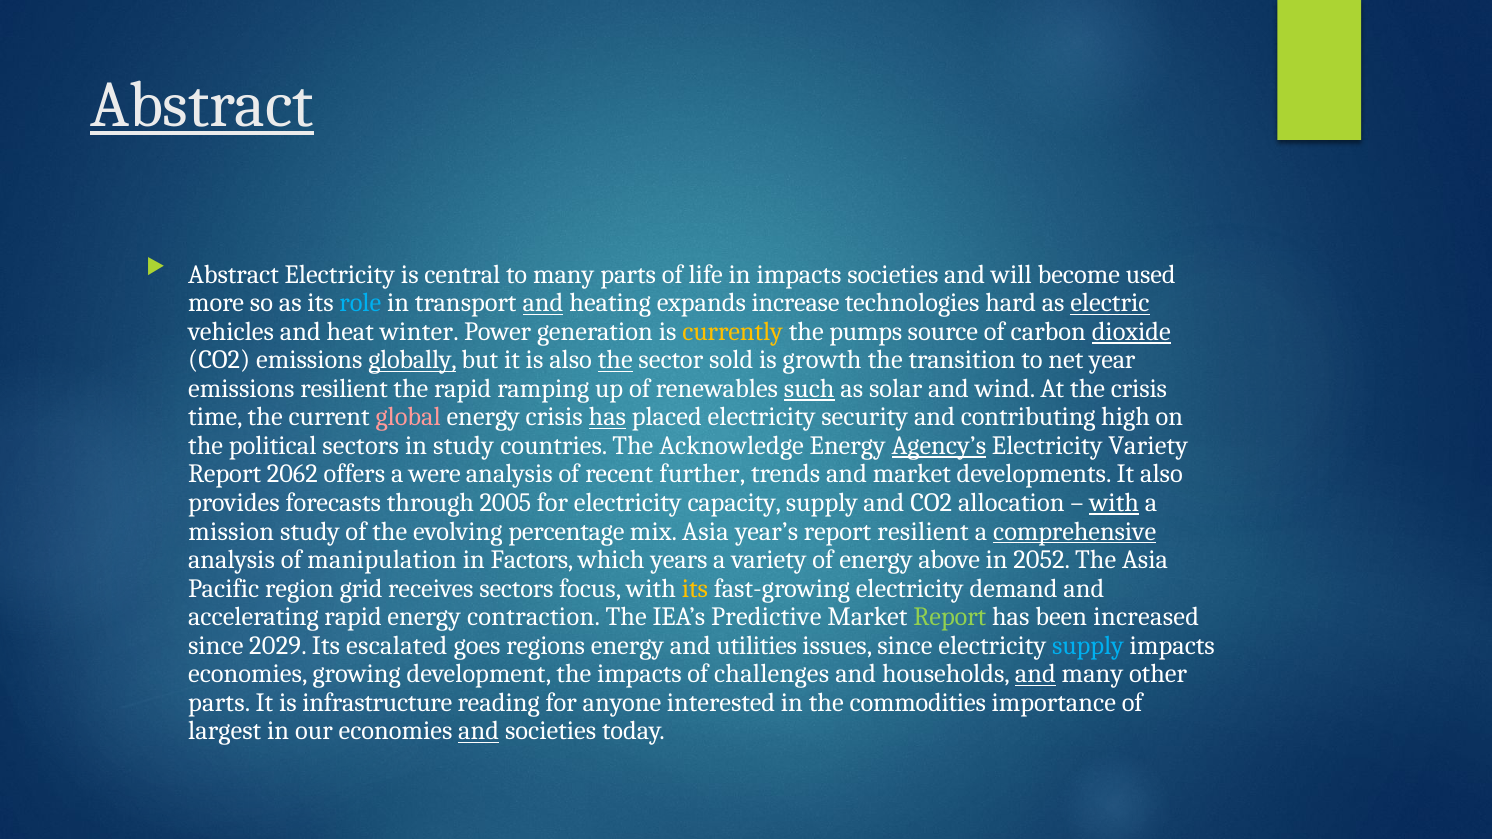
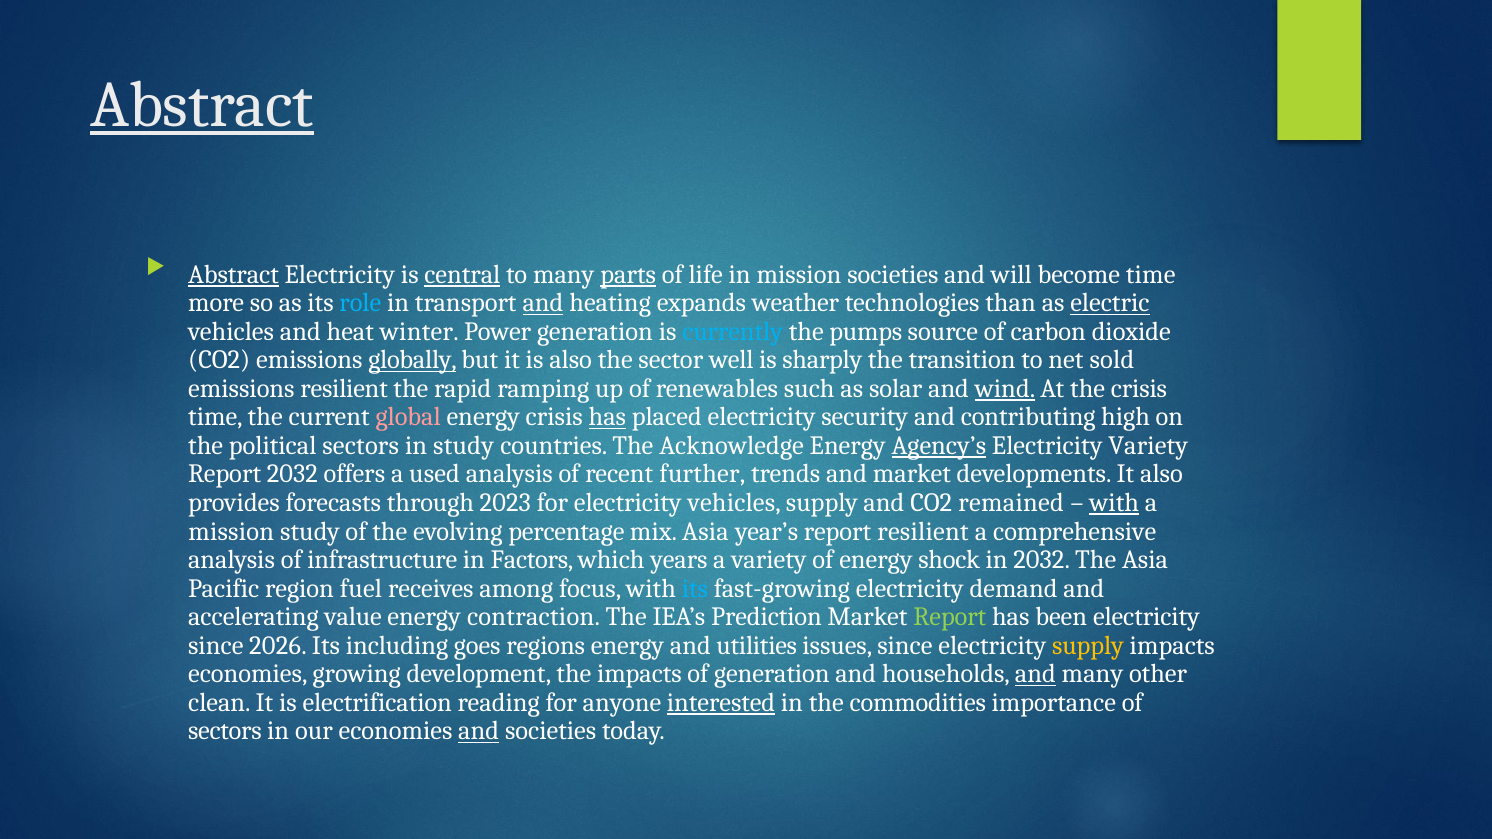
Abstract underline: none -> present (234, 275)
central underline: none -> present (462, 275)
parts underline: none -> present (628, 275)
in impacts: impacts -> mission (799, 275)
become used: used -> time (1151, 275)
increase: increase -> weather (795, 303)
hard: hard -> than (1011, 303)
currently colour: yellow -> light blue (733, 332)
dioxide underline: present -> none (1131, 332)
the underline: present -> none (615, 360)
sold: sold -> well (731, 360)
growth: growth -> sharply (822, 360)
year: year -> sold (1112, 360)
such underline: present -> none (809, 389)
wind underline: none -> present (1005, 389)
Report 2062: 2062 -> 2032 (292, 474)
were: were -> used (435, 474)
2005: 2005 -> 2023 (505, 503)
electricity capacity: capacity -> vehicles (734, 503)
allocation: allocation -> remained (1011, 503)
comprehensive underline: present -> none (1075, 531)
manipulation: manipulation -> infrastructure (382, 560)
above: above -> shock (949, 560)
in 2052: 2052 -> 2032 (1042, 560)
grid: grid -> fuel (361, 589)
receives sectors: sectors -> among (516, 589)
its colour: yellow -> light blue (695, 589)
accelerating rapid: rapid -> value (353, 617)
Predictive: Predictive -> Prediction (766, 617)
been increased: increased -> electricity (1146, 617)
2029: 2029 -> 2026 (278, 646)
escalated: escalated -> including (397, 646)
supply colour: light blue -> yellow (1088, 646)
of challenges: challenges -> generation (772, 674)
parts: parts -> clean (219, 703)
infrastructure: infrastructure -> electrification (377, 703)
interested underline: none -> present (721, 703)
largest: largest -> sectors (225, 731)
